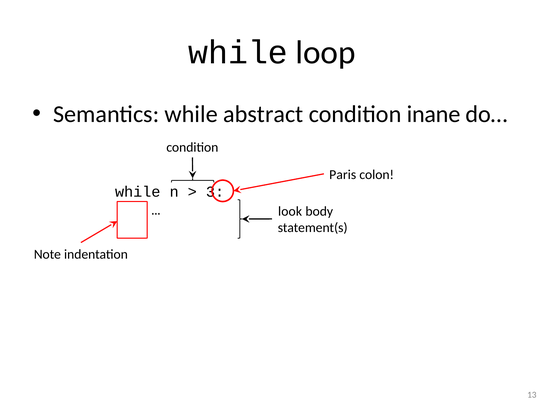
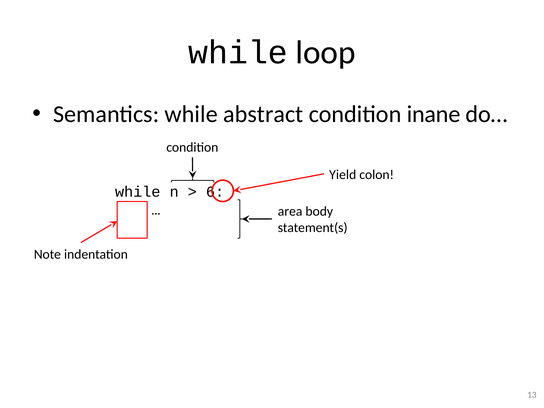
Paris: Paris -> Yield (343, 175)
3: 3 -> 6 (215, 192)
look: look -> area (290, 211)
